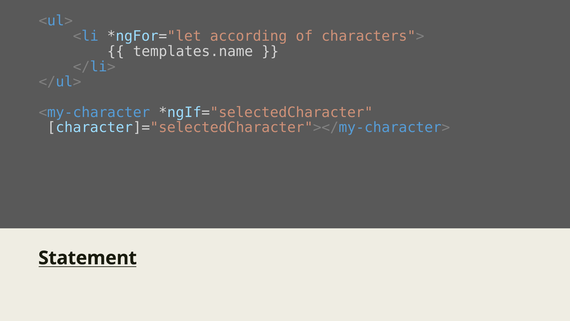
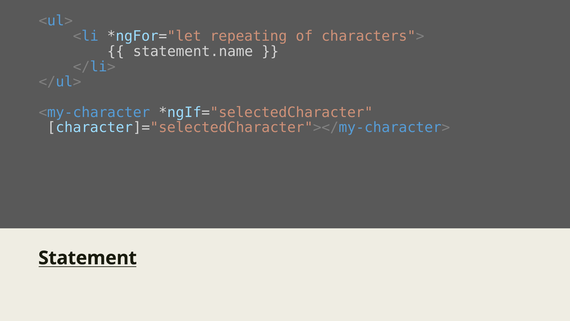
according: according -> repeating (249, 36)
templates.name: templates.name -> statement.name (193, 51)
